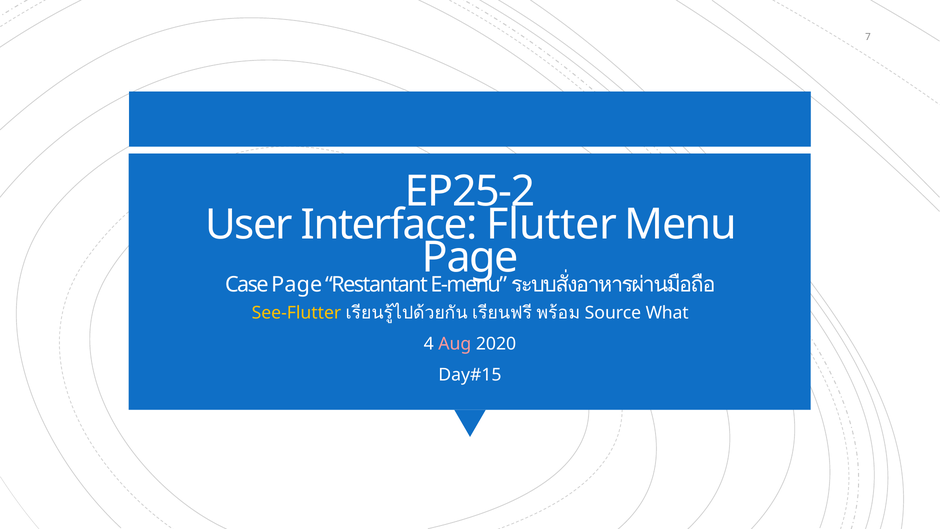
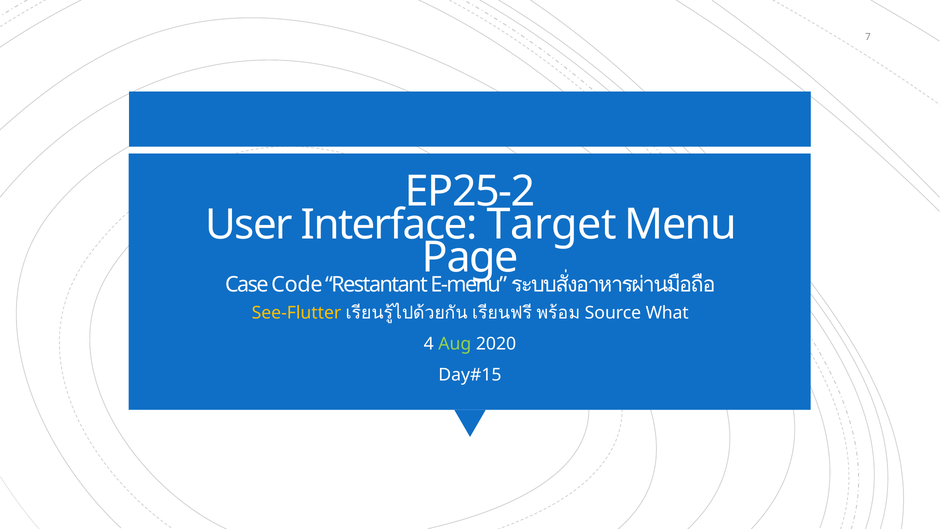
Flutter: Flutter -> Target (552, 224)
Case Page: Page -> Code (297, 284)
Aug colour: pink -> light green (455, 344)
